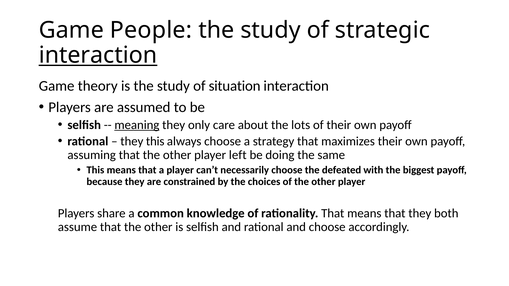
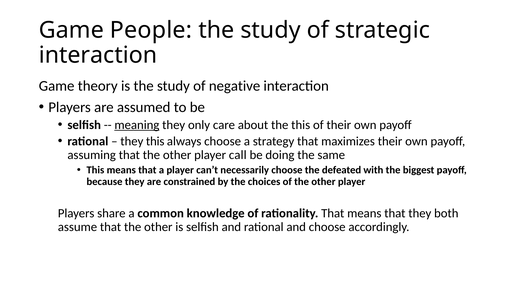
interaction underline: present -> none (98, 55)
situation: situation -> negative (235, 86)
the lots: lots -> this (301, 125)
left: left -> call (238, 155)
